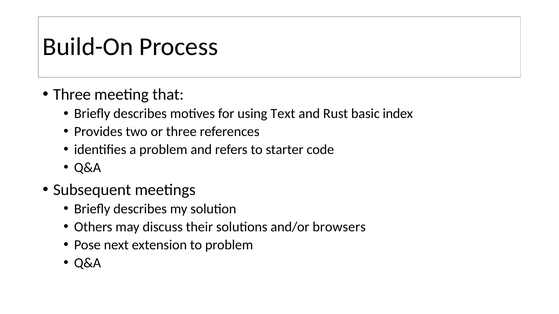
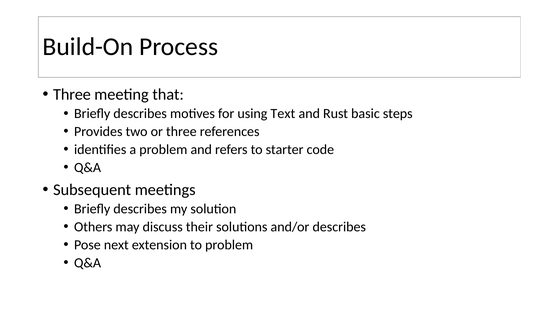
index: index -> steps (398, 114)
and/or browsers: browsers -> describes (339, 227)
